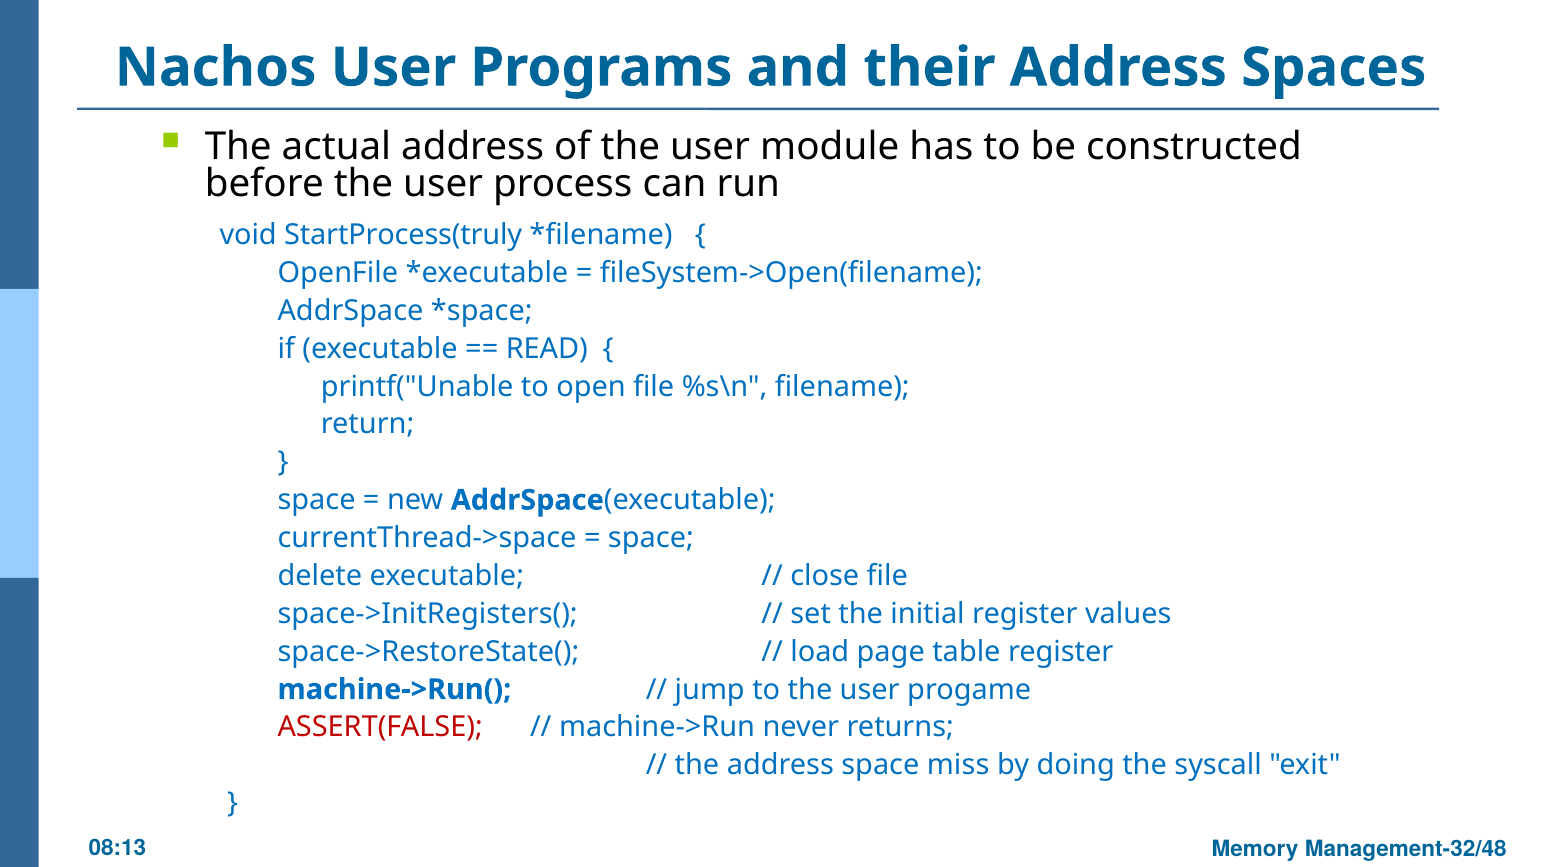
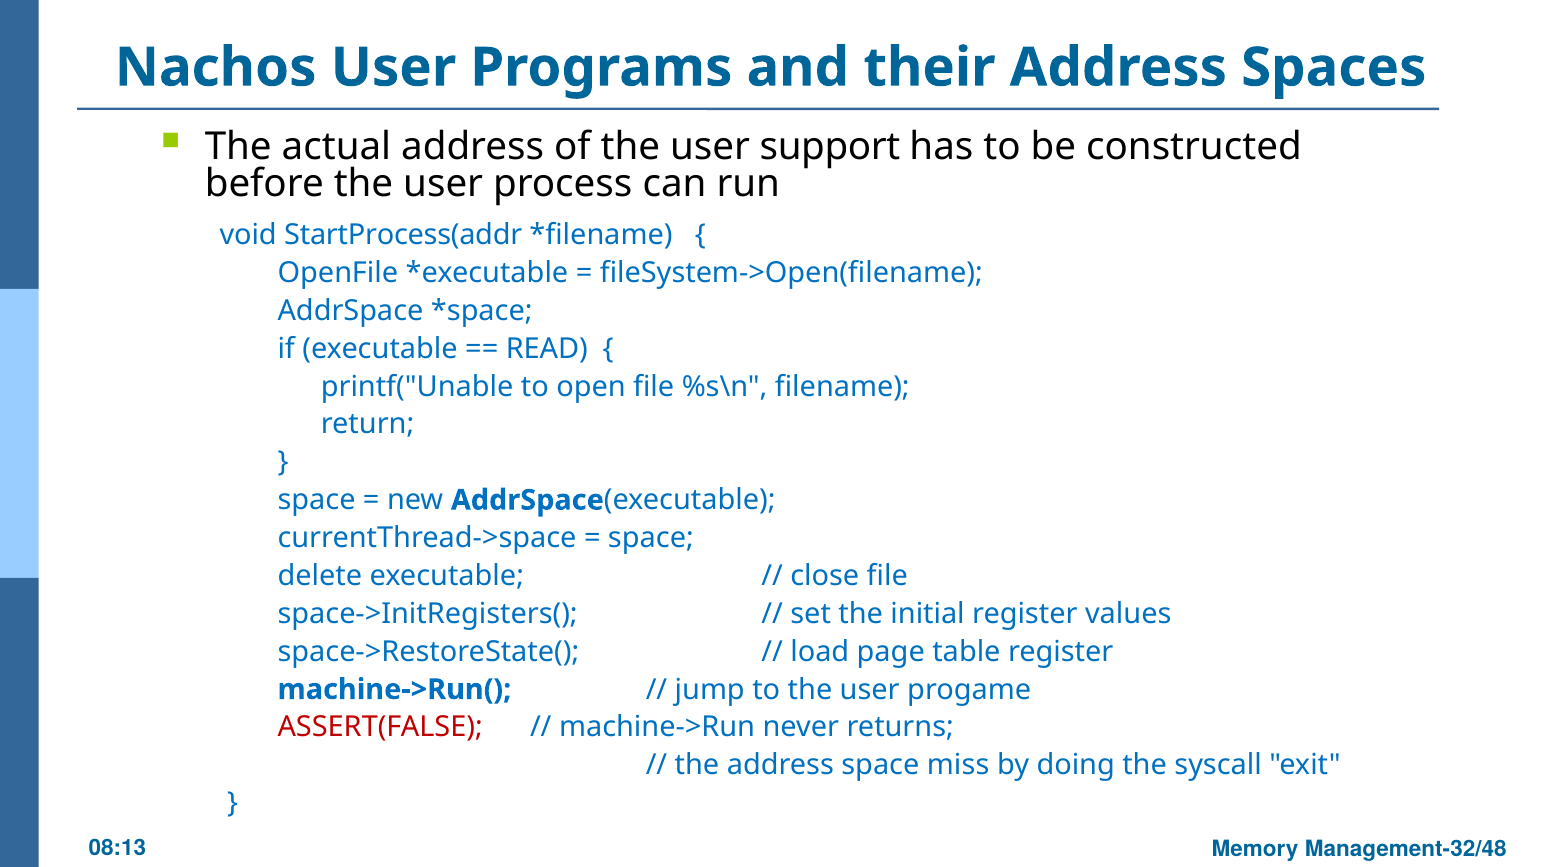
module: module -> support (830, 147)
StartProcess(truly: StartProcess(truly -> StartProcess(addr (403, 235)
